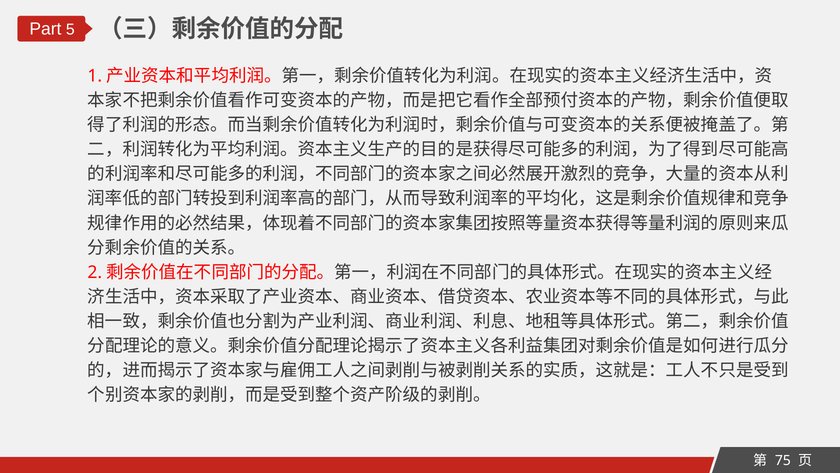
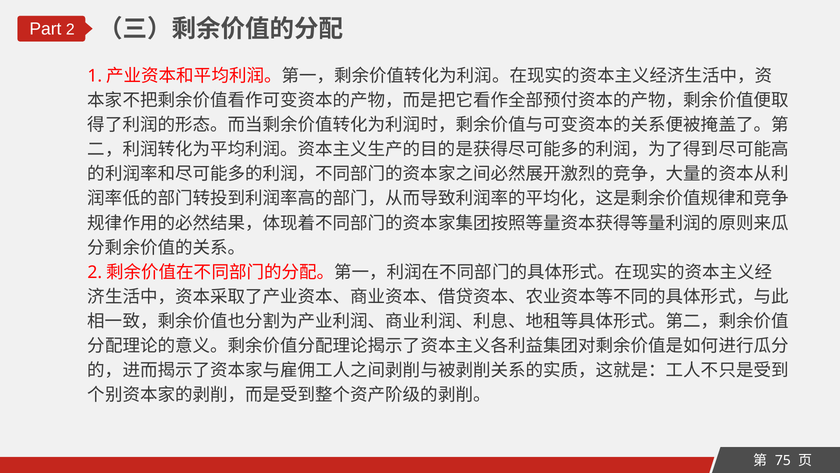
Part 5: 5 -> 2 (70, 29)
